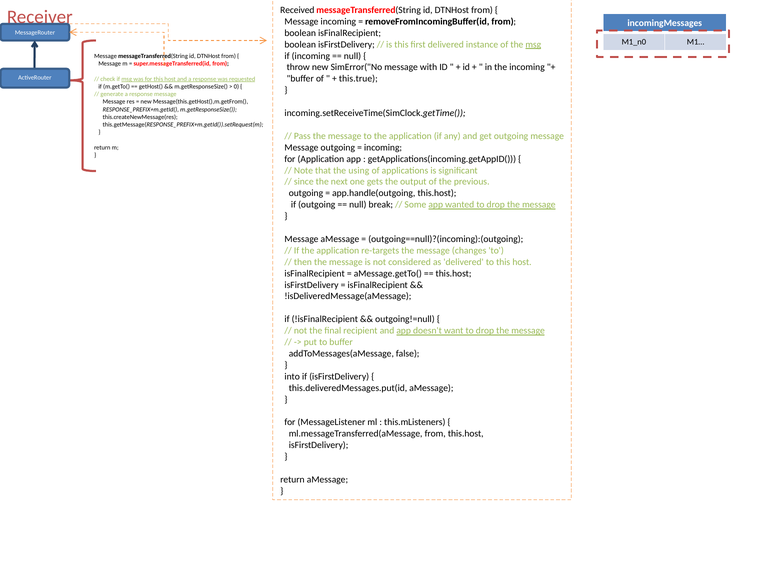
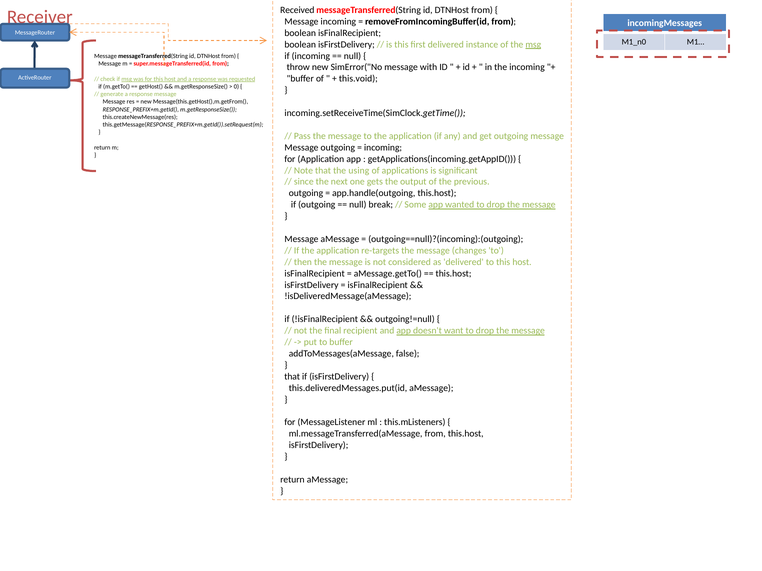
this.true: this.true -> this.void (358, 79)
into: into -> that (292, 377)
